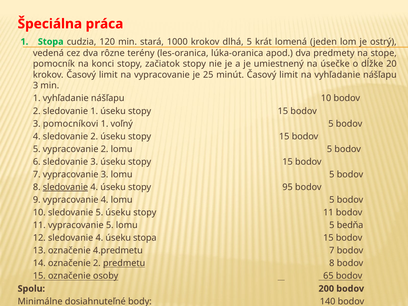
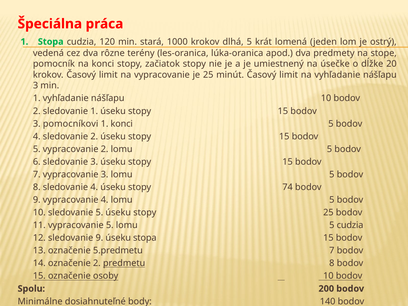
1 voľný: voľný -> konci (122, 124)
sledovanie underline: present -> none (65, 187)
95: 95 -> 74 (288, 187)
stopy 11: 11 -> 25 (328, 213)
5 bedňa: bedňa -> cudzia (350, 225)
12 sledovanie 4: 4 -> 9 (99, 238)
4.predmetu: 4.predmetu -> 5.predmetu (118, 251)
osoby 65: 65 -> 10 (328, 276)
